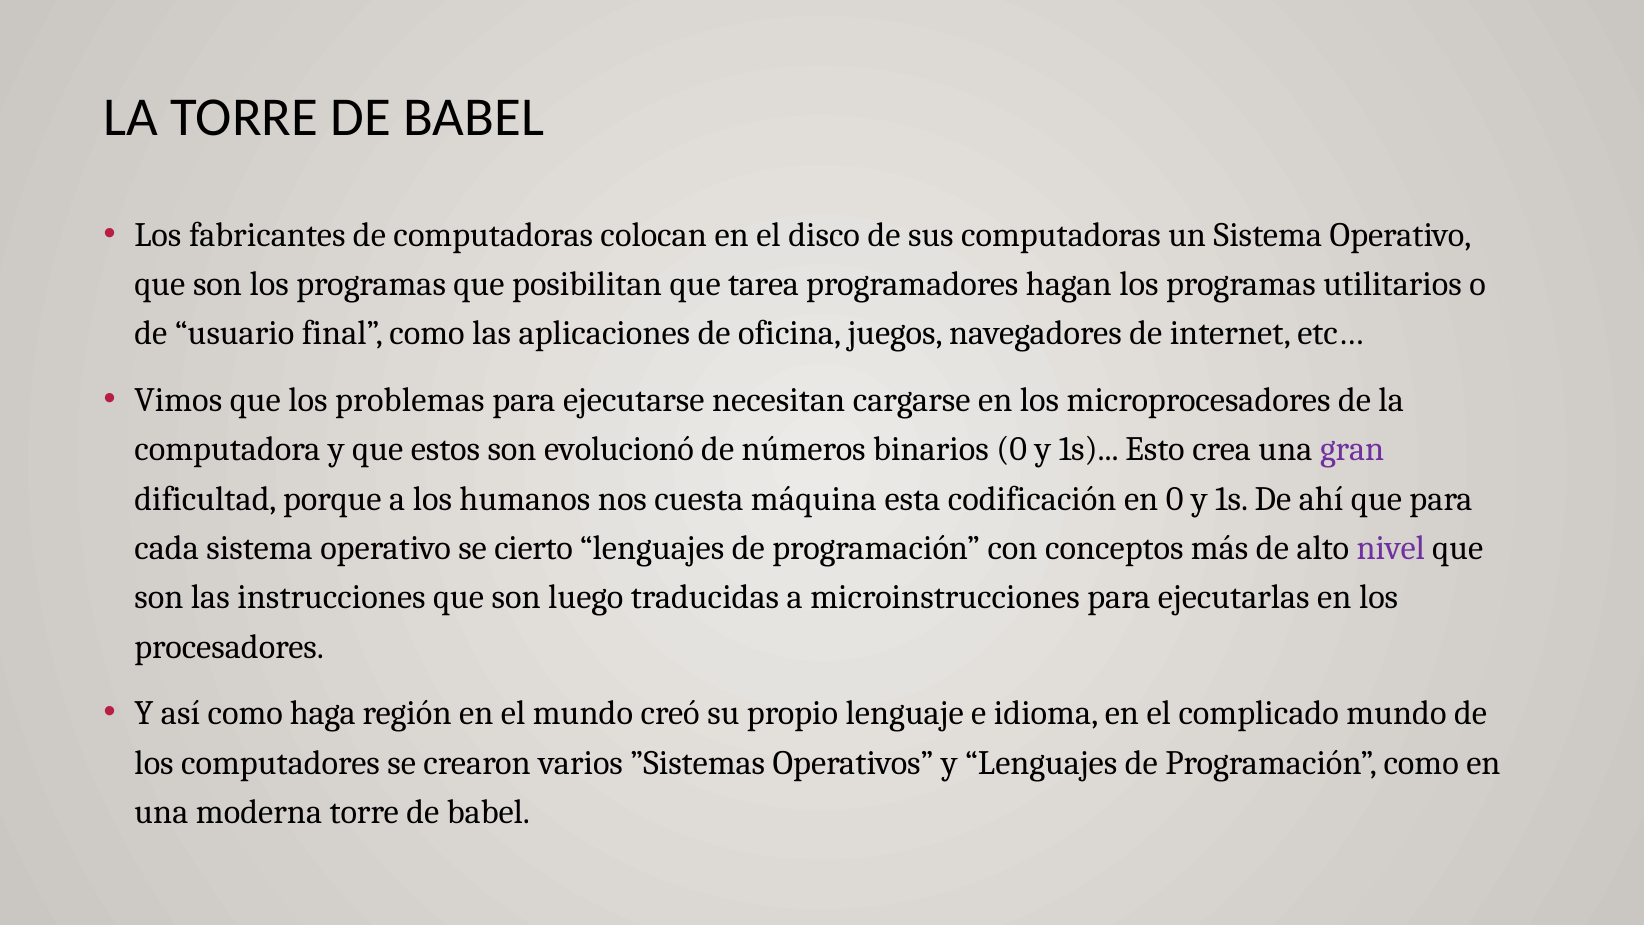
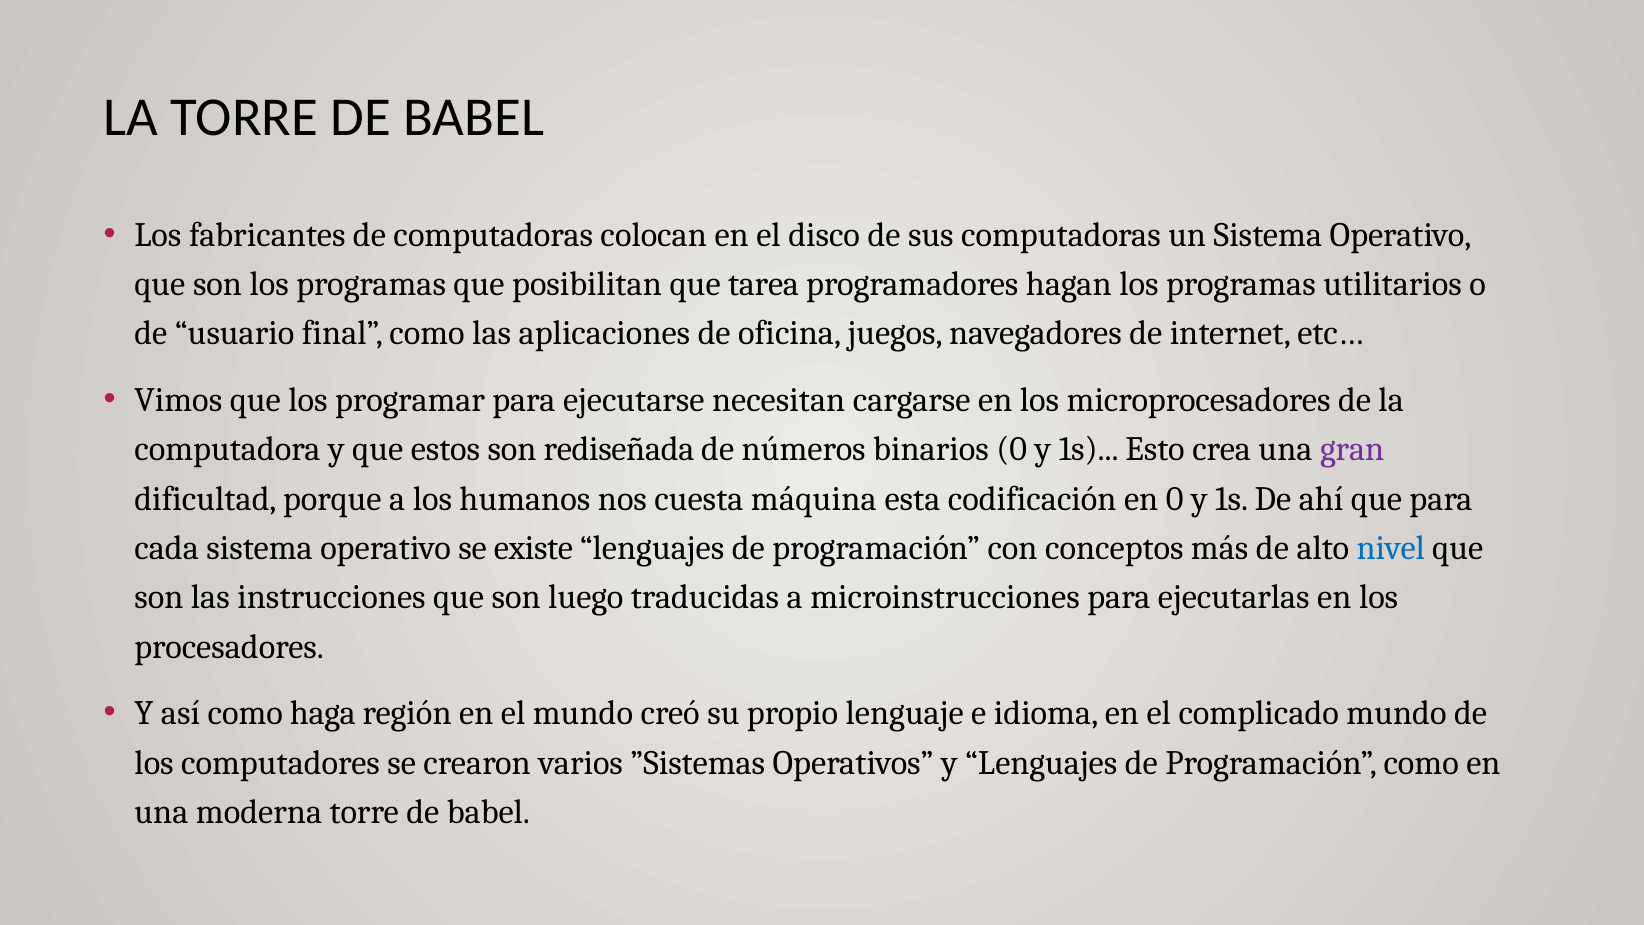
problemas: problemas -> programar (410, 400)
evolucionó: evolucionó -> rediseñada (619, 449)
cierto: cierto -> existe (534, 548)
nivel colour: purple -> blue (1391, 548)
